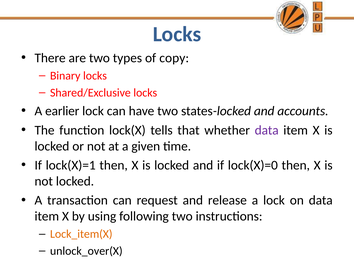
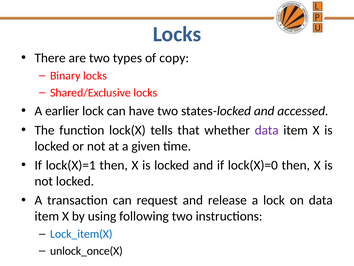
accounts: accounts -> accessed (303, 111)
Lock_item(X colour: orange -> blue (81, 234)
unlock_over(X: unlock_over(X -> unlock_once(X (86, 251)
